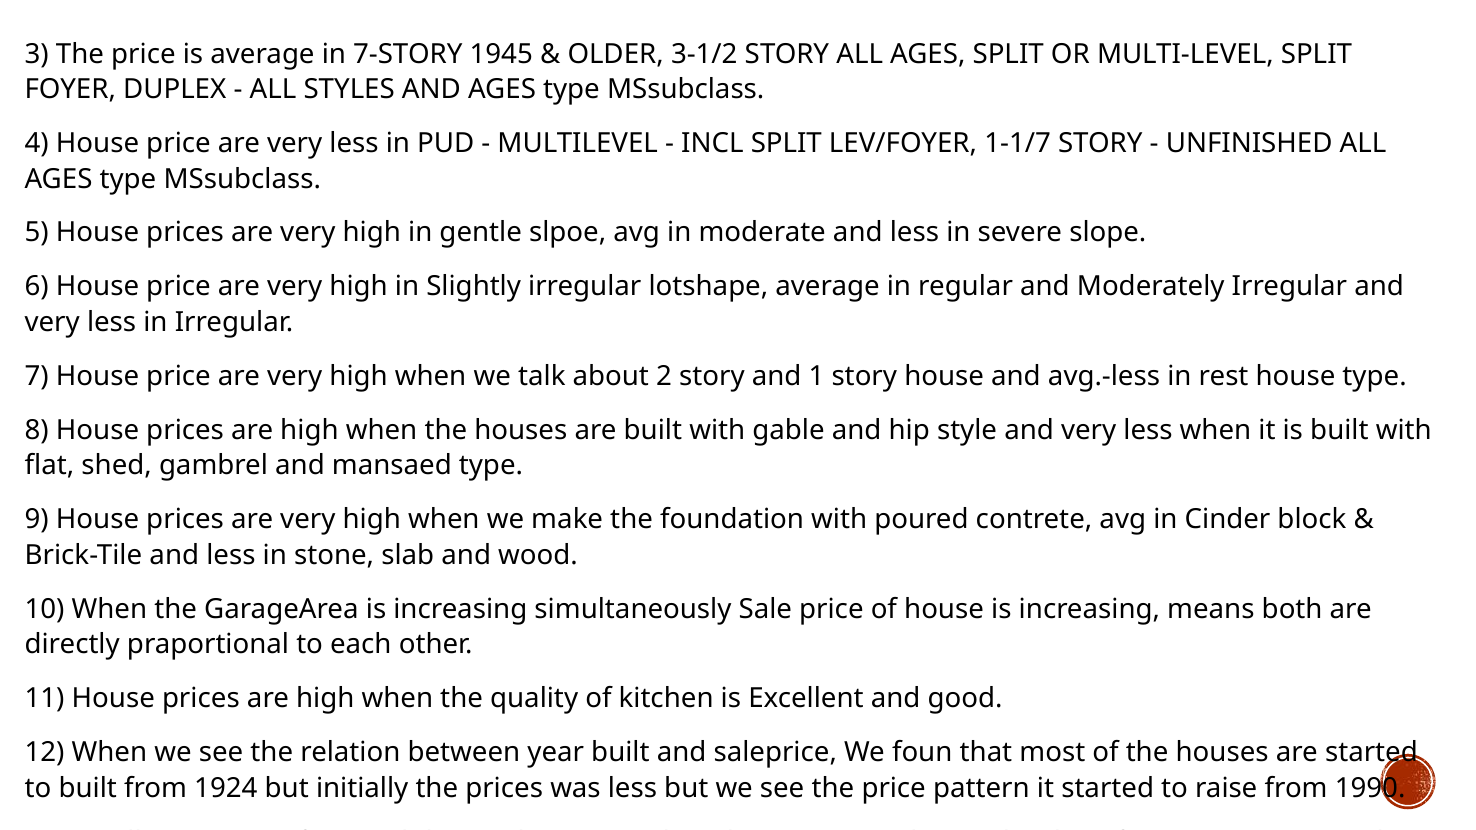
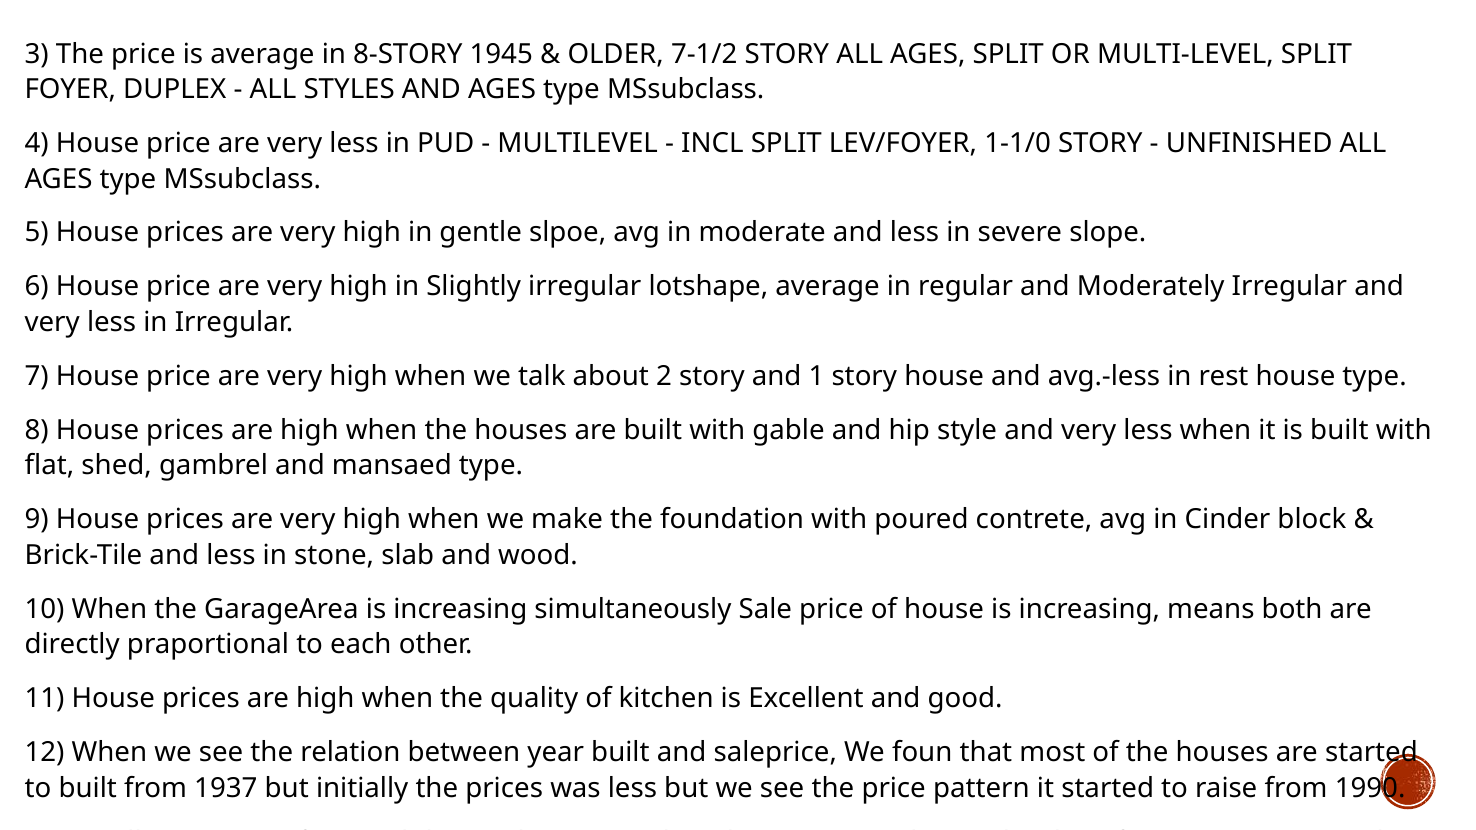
7-STORY: 7-STORY -> 8-STORY (408, 54)
3-1/2: 3-1/2 -> 7-1/2 (704, 54)
1-1/7: 1-1/7 -> 1-1/0 (1018, 143)
1924: 1924 -> 1937 (226, 788)
